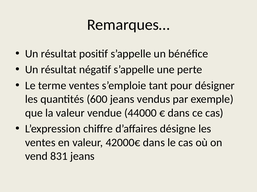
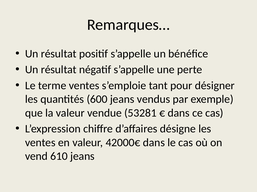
44000: 44000 -> 53281 (141, 113)
831: 831 -> 610 (59, 157)
